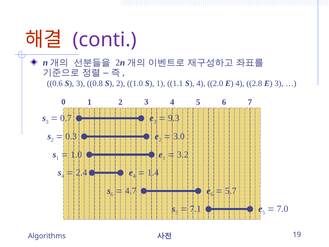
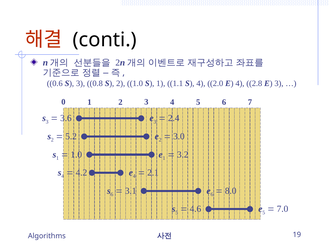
conti colour: purple -> black (105, 40)
0.7: 0.7 -> 3.6 (66, 118)
9.3: 9.3 -> 2.4 (174, 118)
0.3: 0.3 -> 5.2 (71, 136)
2.4: 2.4 -> 4.2 (81, 172)
1.4: 1.4 -> 2.1 (153, 172)
4.7: 4.7 -> 3.1 (131, 191)
5.7: 5.7 -> 8.0 (231, 191)
7.1: 7.1 -> 4.6 (195, 209)
